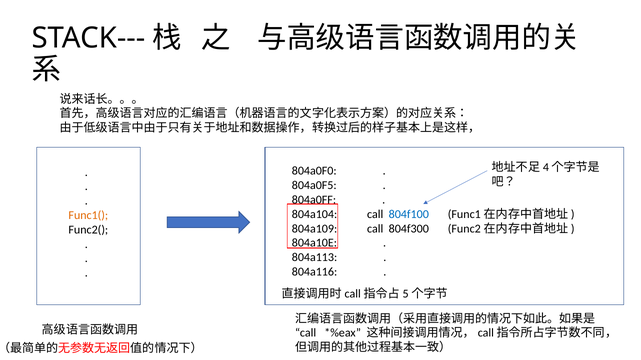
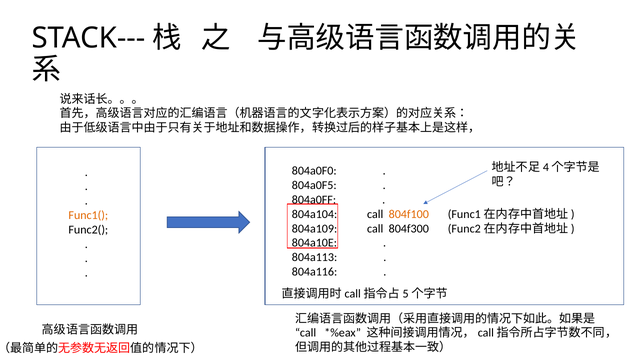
804f100 colour: blue -> orange (409, 214)
